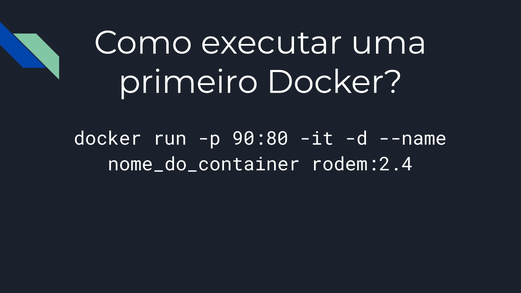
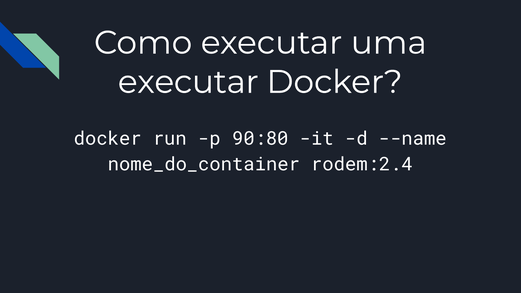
primeiro: primeiro -> executar (188, 82)
